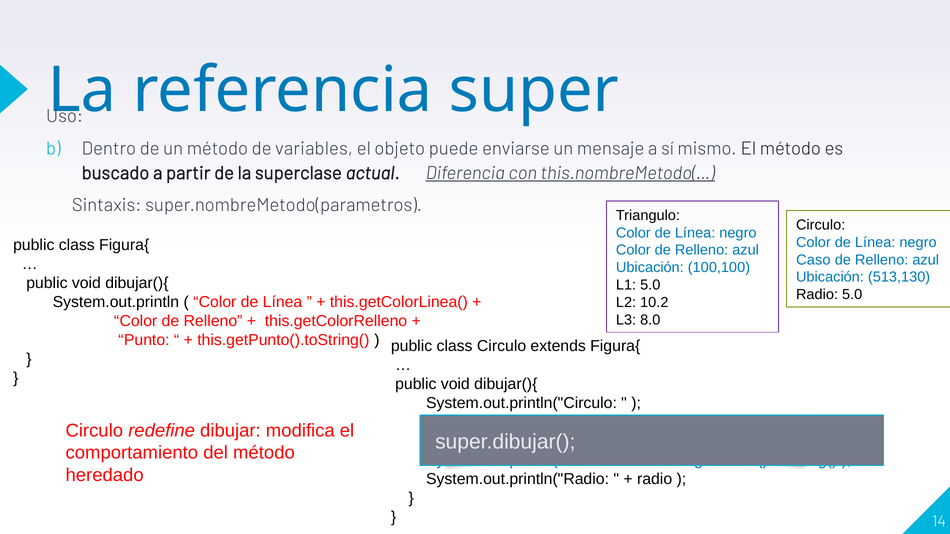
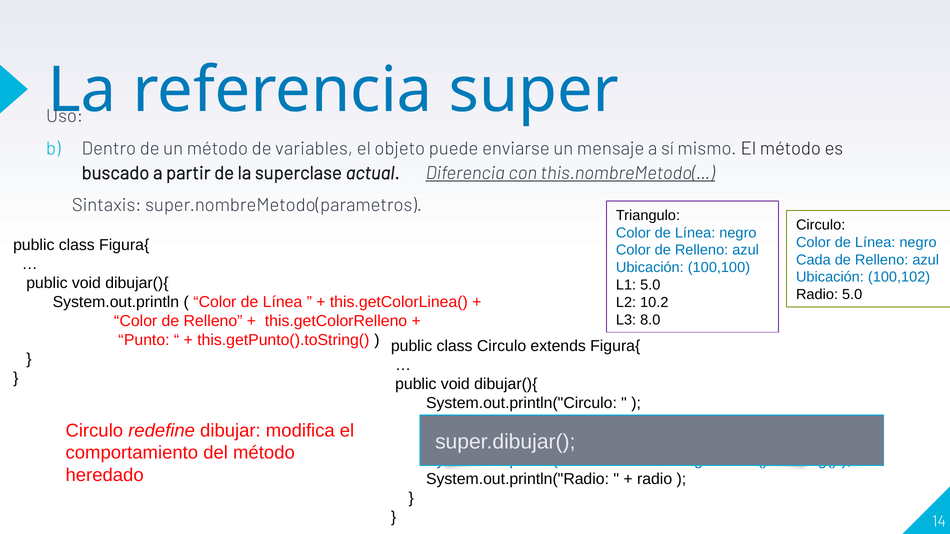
Caso: Caso -> Cada (813, 260)
513,130: 513,130 -> 100,102 (899, 277)
